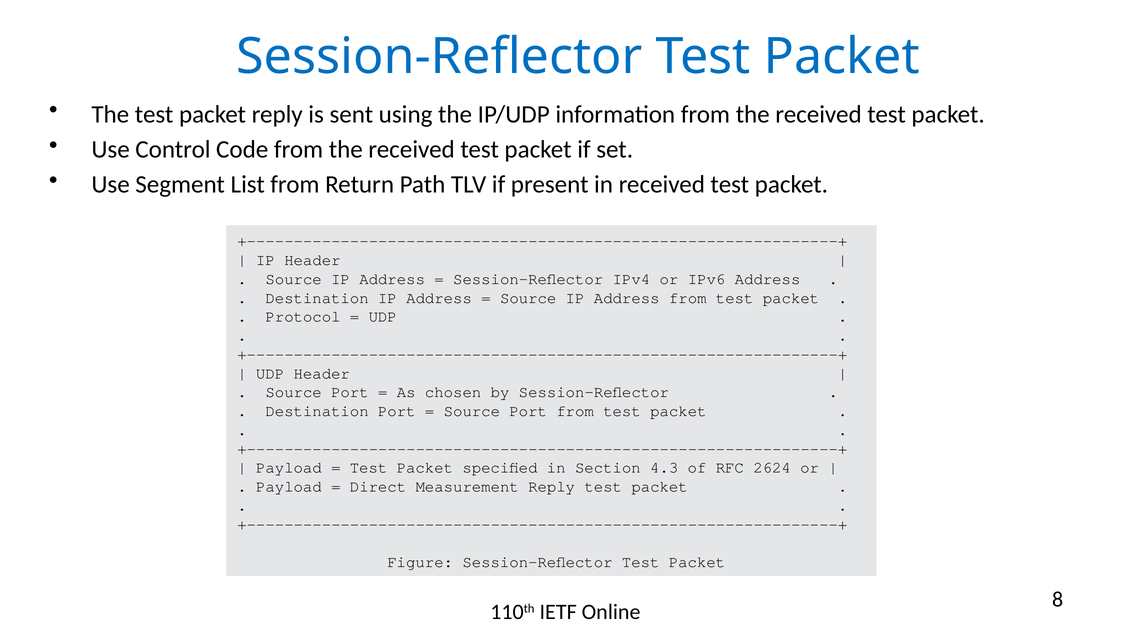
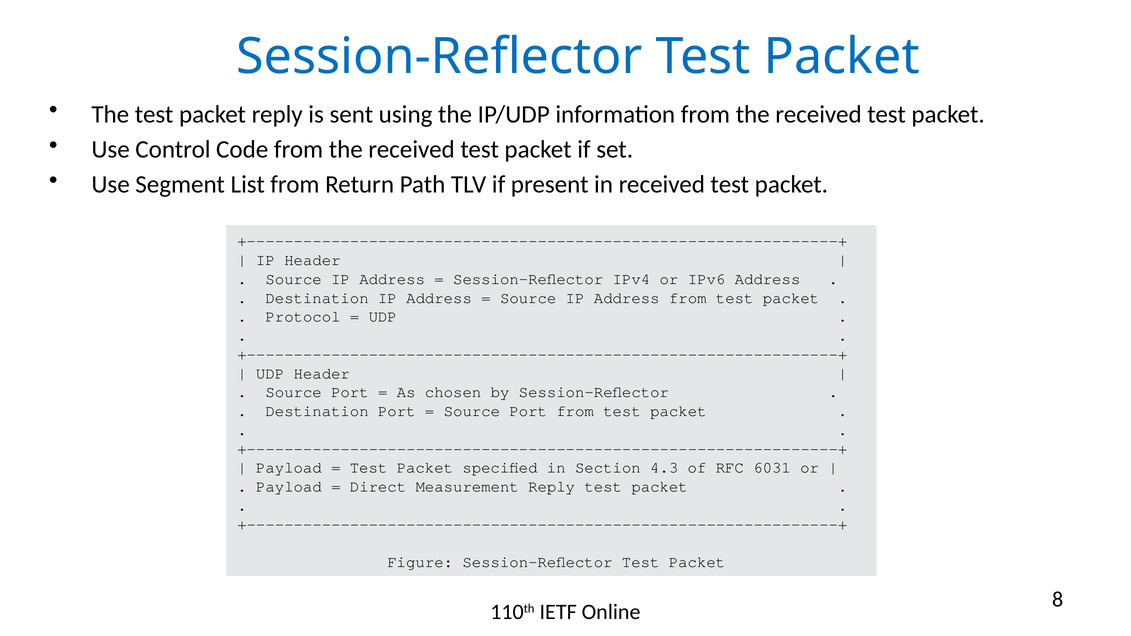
2624: 2624 -> 6031 (772, 468)
